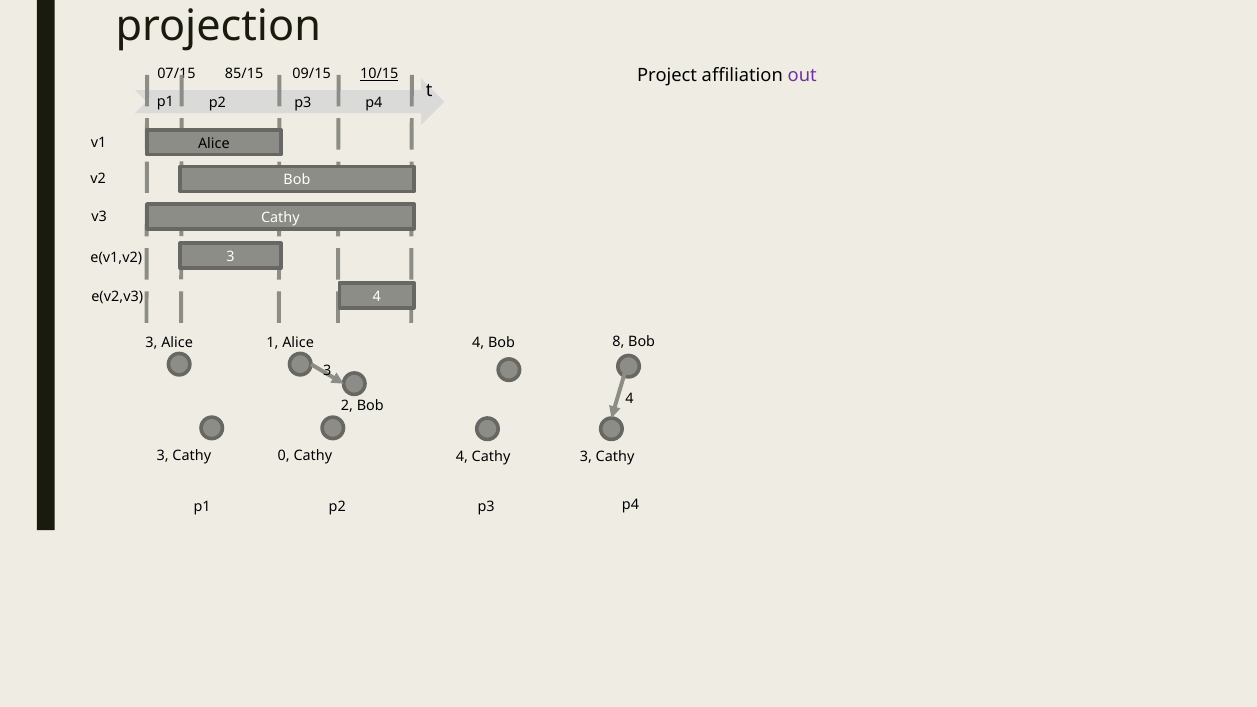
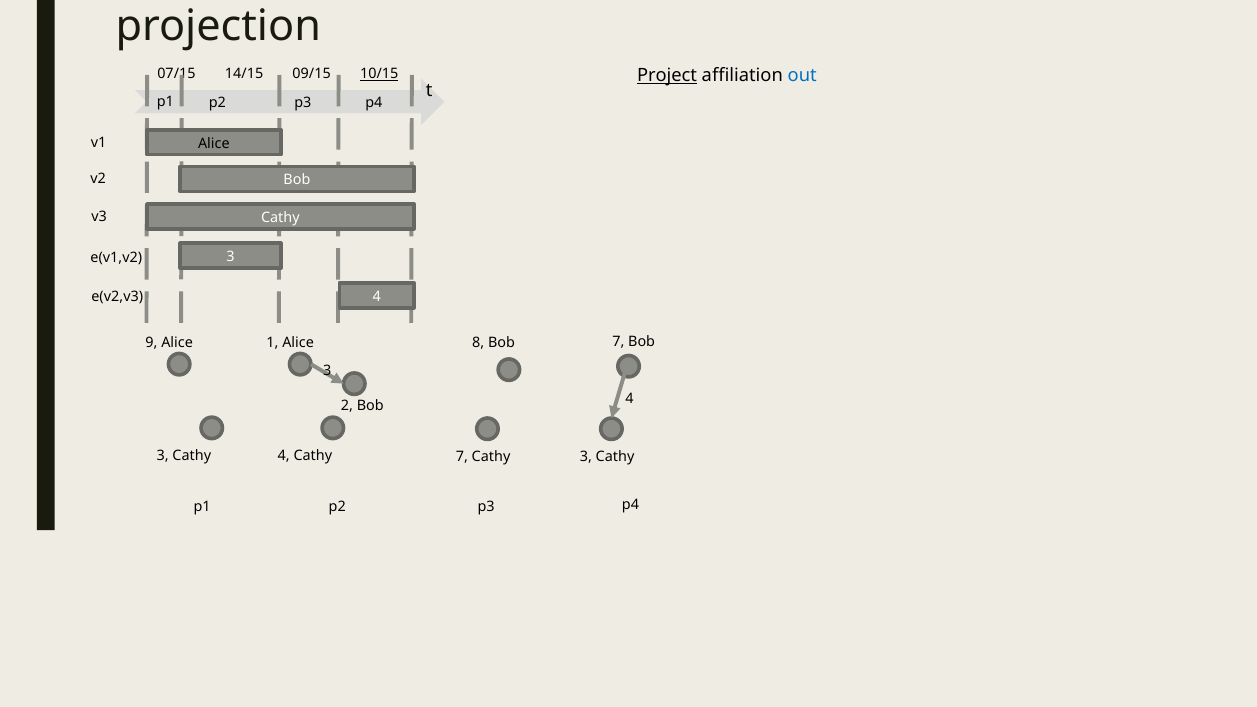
85/15: 85/15 -> 14/15 (244, 74)
Project underline: none -> present (667, 76)
out colour: purple -> blue (802, 76)
8: 8 -> 7 (618, 342)
4: 4 -> 8 (478, 342)
3: 3 -> 9 (151, 343)
0: 0 -> 4 (284, 455)
4: 4 -> 7 (462, 456)
